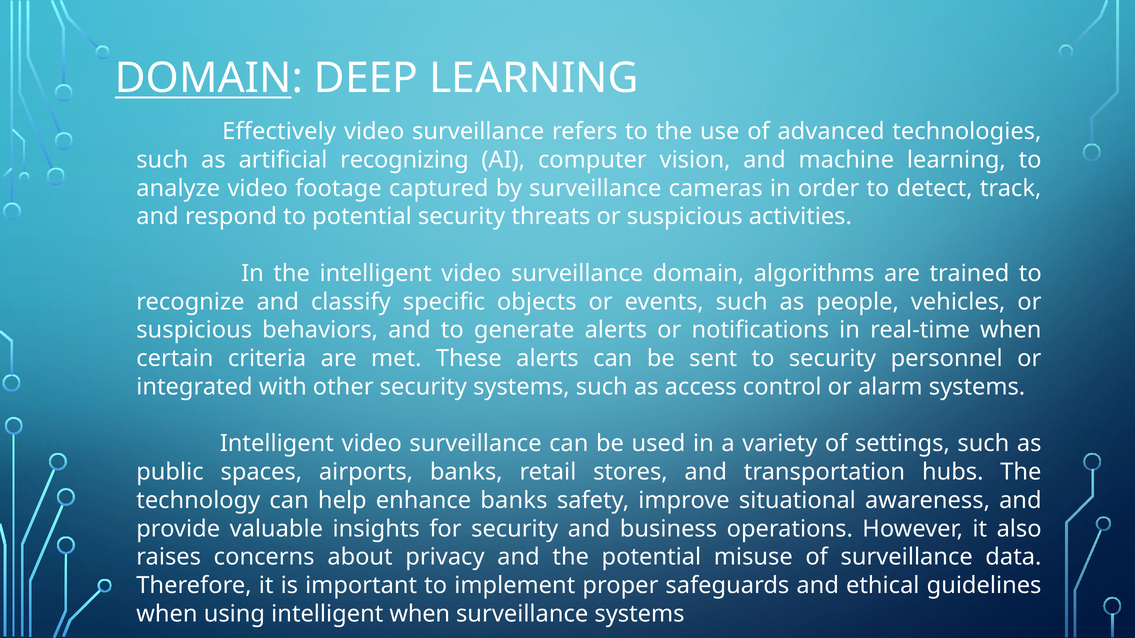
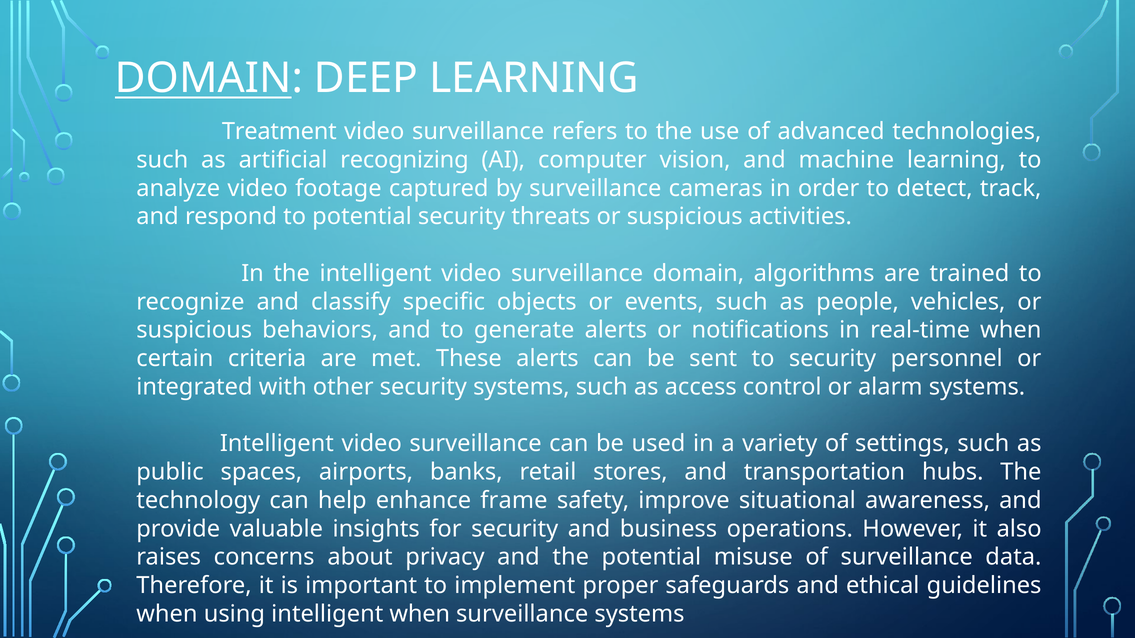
Effectively: Effectively -> Treatment (279, 132)
enhance banks: banks -> frame (514, 501)
